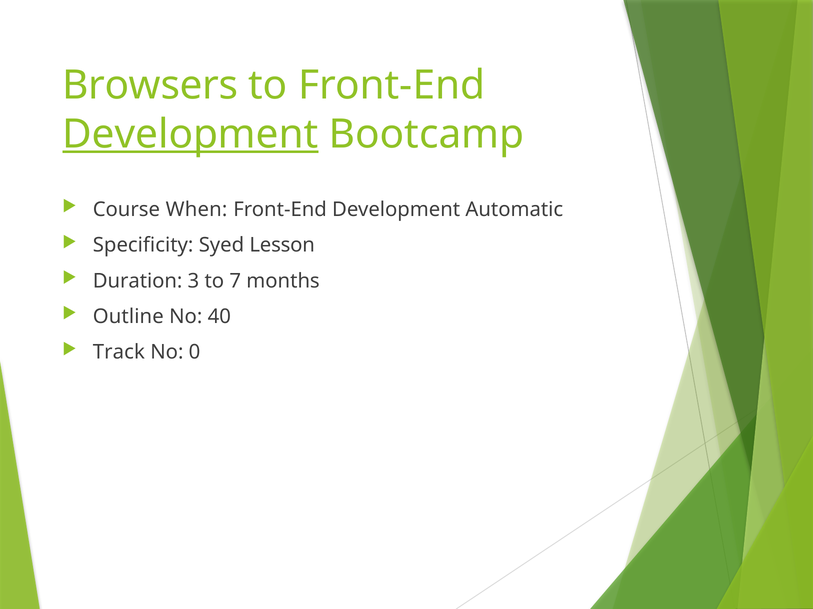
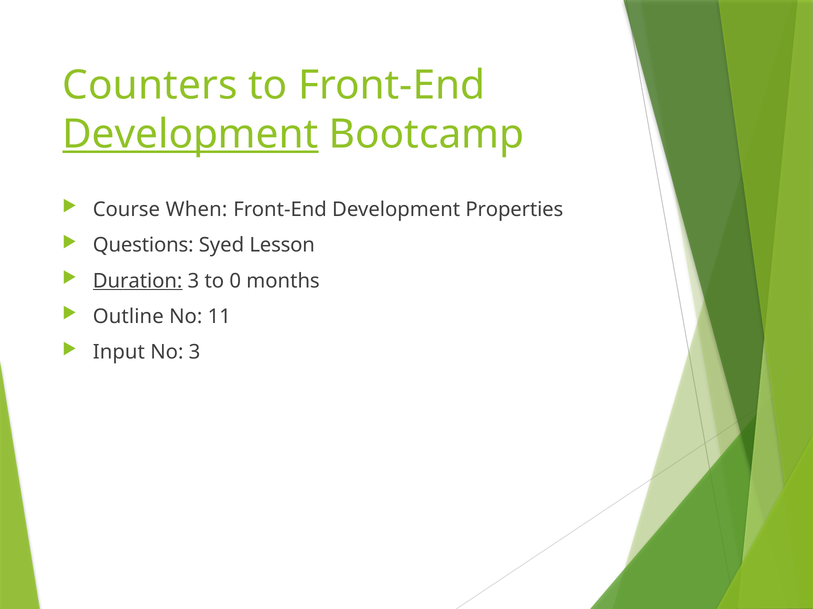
Browsers: Browsers -> Counters (150, 85)
Automatic: Automatic -> Properties (514, 210)
Specificity: Specificity -> Questions (143, 245)
Duration underline: none -> present (138, 281)
7: 7 -> 0 (235, 281)
40: 40 -> 11 (219, 317)
Track: Track -> Input (119, 353)
No 0: 0 -> 3 (195, 353)
